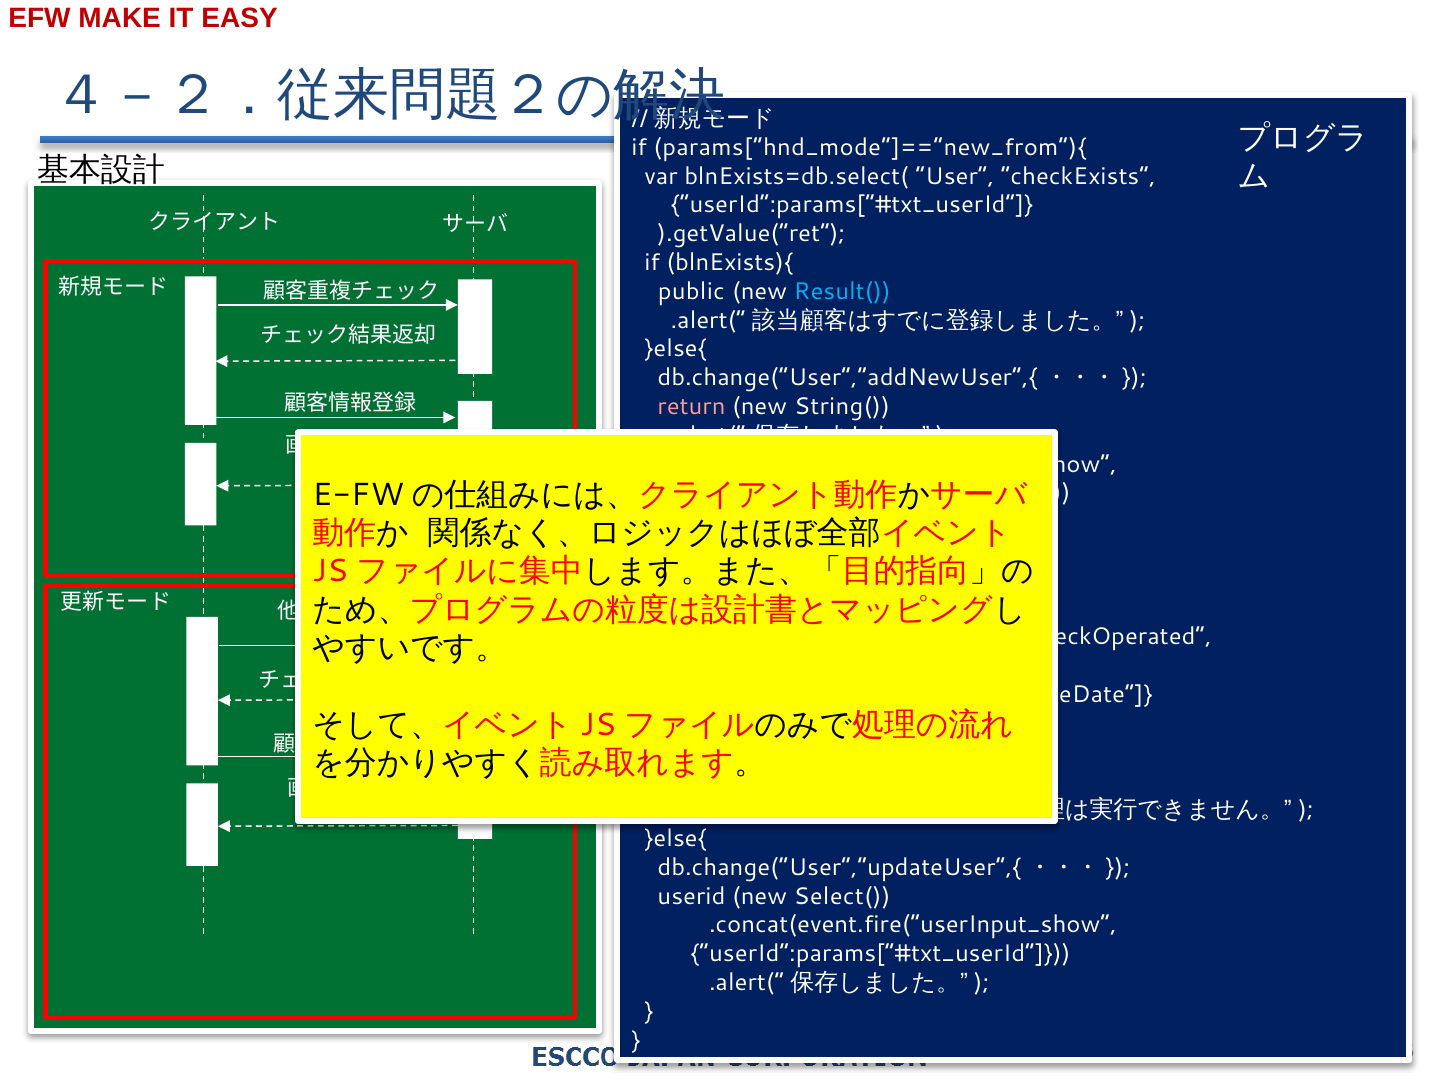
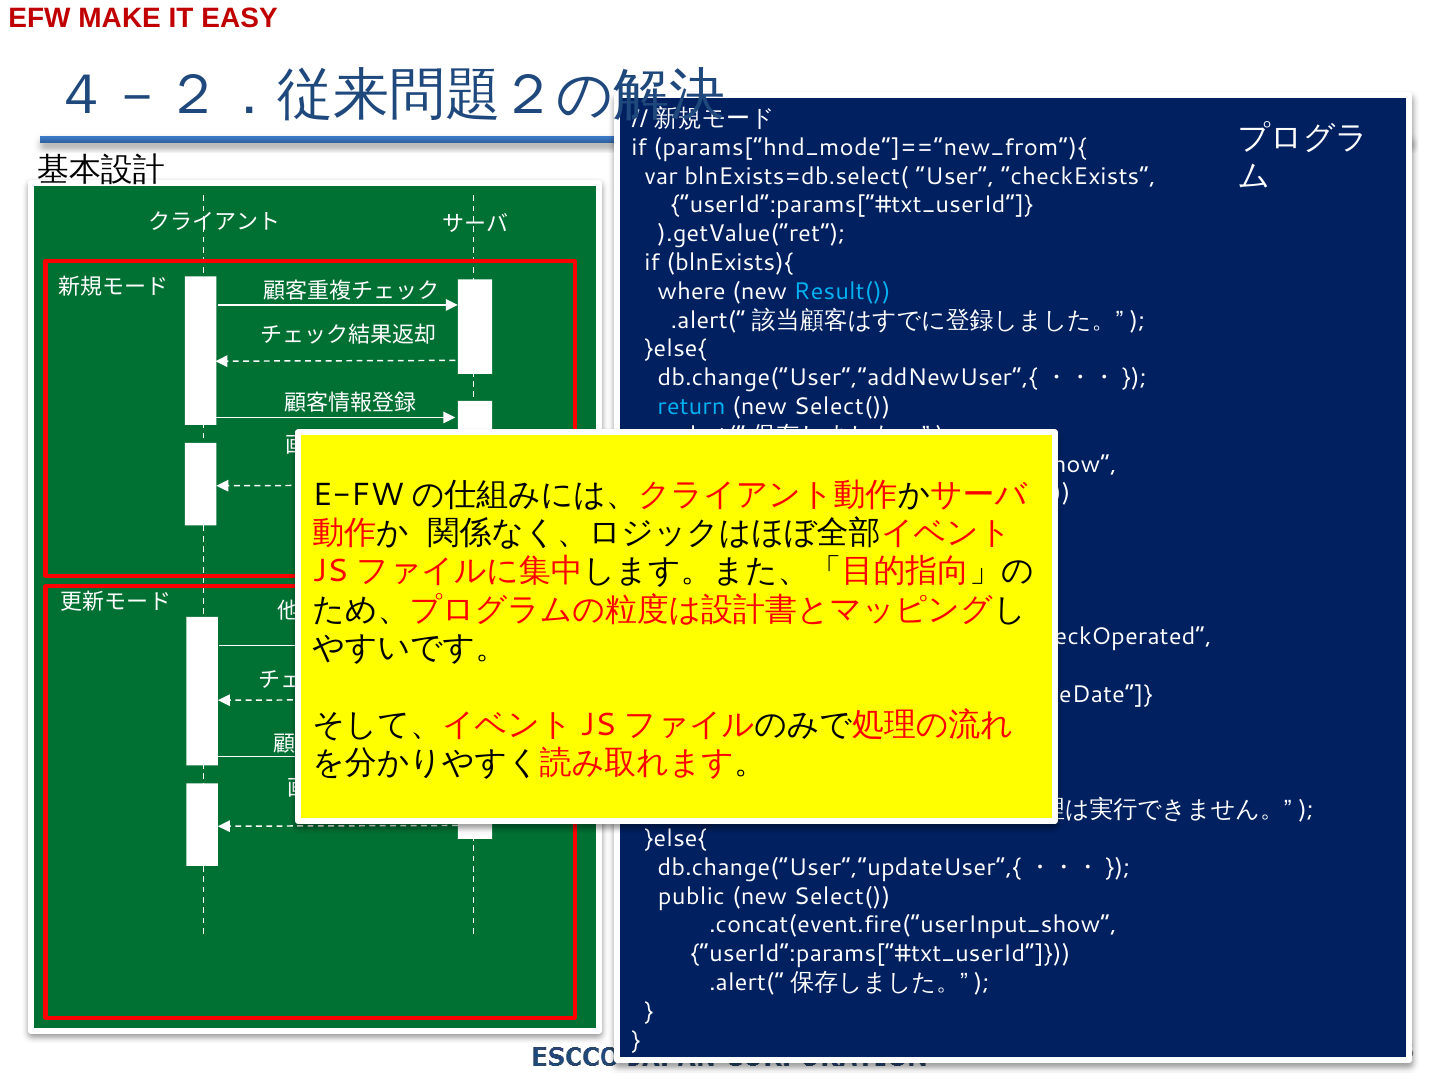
public: public -> where (692, 291)
return colour: pink -> light blue (692, 406)
String(: String( -> Select( (842, 406)
userid: userid -> public (691, 896)
